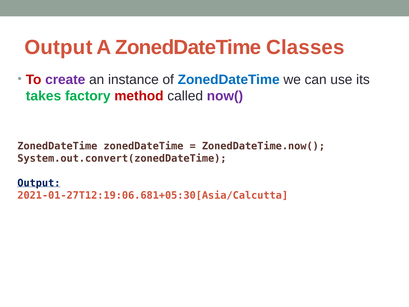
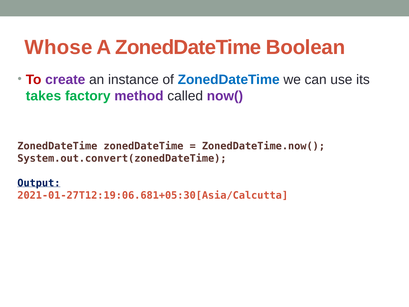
Output: Output -> Whose (59, 47)
Classes: Classes -> Boolean (306, 47)
method colour: red -> purple (139, 96)
